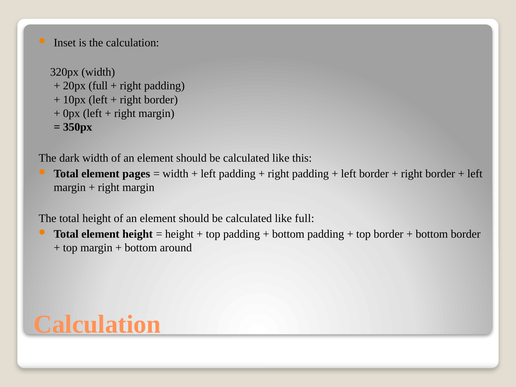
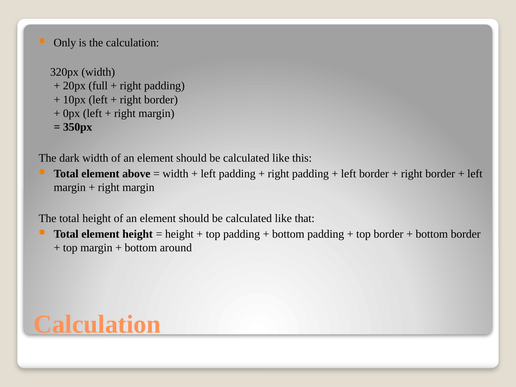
Inset: Inset -> Only (65, 43)
pages: pages -> above (136, 174)
like full: full -> that (305, 219)
